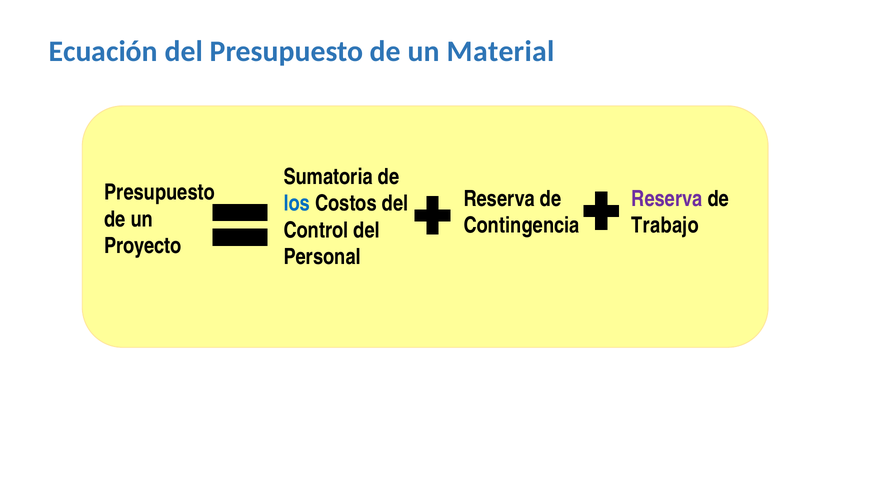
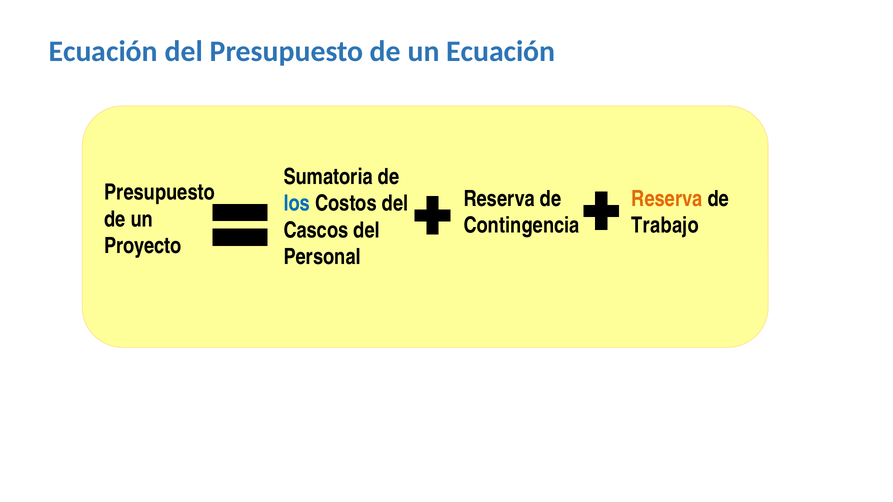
un Material: Material -> Ecuación (501, 52)
Reserva colour: purple -> orange (667, 199)
Control: Control -> Cascos (316, 230)
